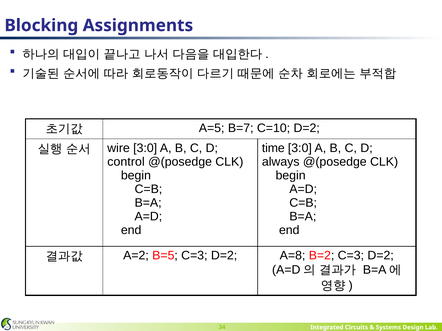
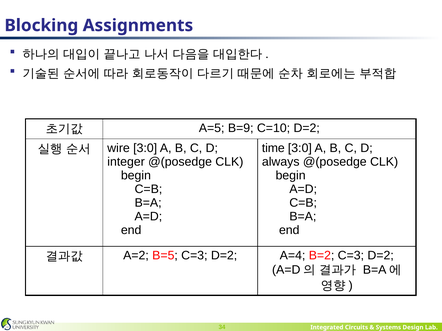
B=7: B=7 -> B=9 (241, 128)
control: control -> integer (126, 162)
A=8: A=8 -> A=4 (293, 256)
